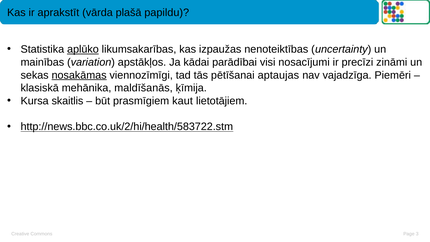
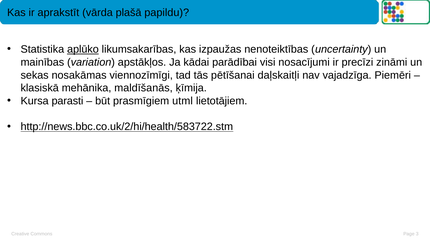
nosakāmas underline: present -> none (79, 75)
aptaujas: aptaujas -> daļskaitļi (278, 75)
skaitlis: skaitlis -> parasti (67, 101)
kaut: kaut -> utml (183, 101)
